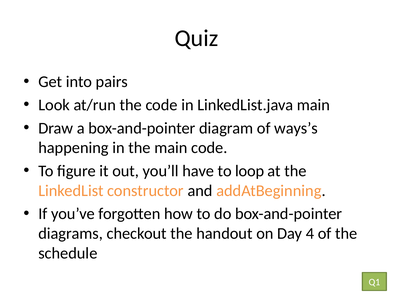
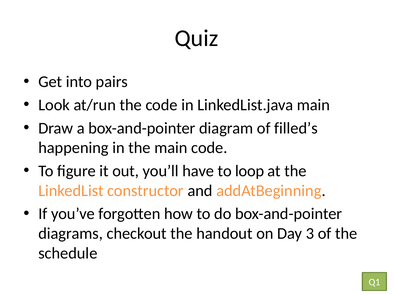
ways’s: ways’s -> filled’s (296, 128)
4: 4 -> 3 (310, 233)
